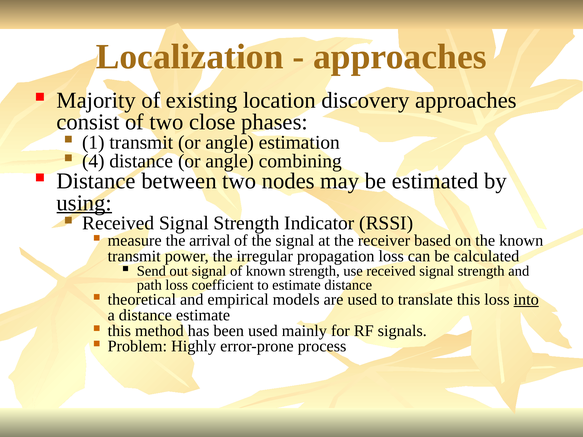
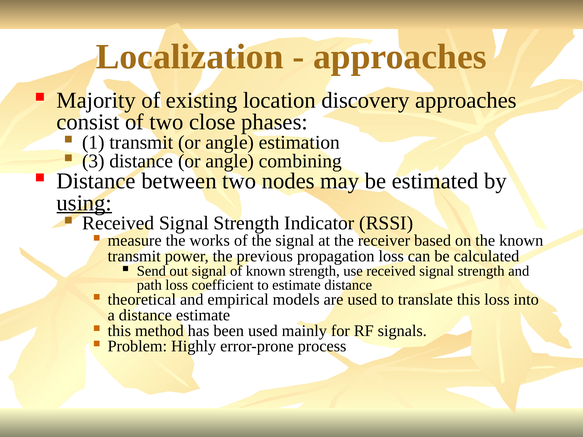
4: 4 -> 3 (93, 161)
arrival: arrival -> works (210, 241)
irregular: irregular -> previous (265, 256)
into underline: present -> none (526, 300)
